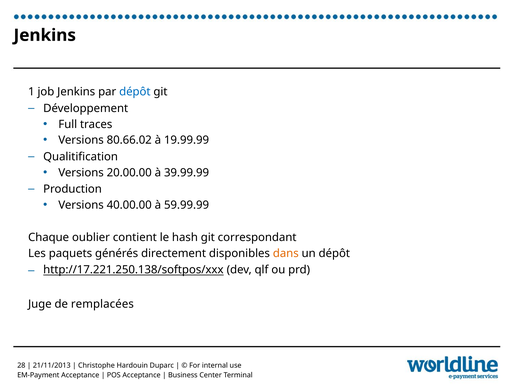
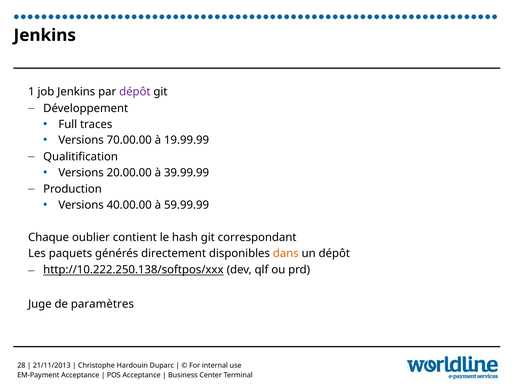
dépôt colour: blue -> purple (135, 92)
80.66.02: 80.66.02 -> 70.00.00 (129, 140)
http://17.221.250.138/softpos/xxx: http://17.221.250.138/softpos/xxx -> http://10.222.250.138/softpos/xxx (133, 270)
remplacées: remplacées -> paramètres (102, 304)
